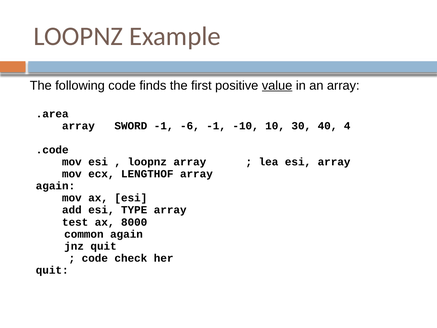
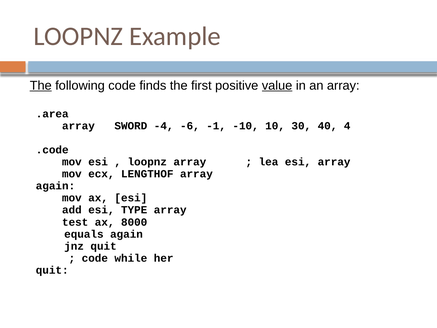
The underline: none -> present (41, 85)
SWORD -1: -1 -> -4 (164, 126)
common: common -> equals (84, 234)
check: check -> while (131, 258)
